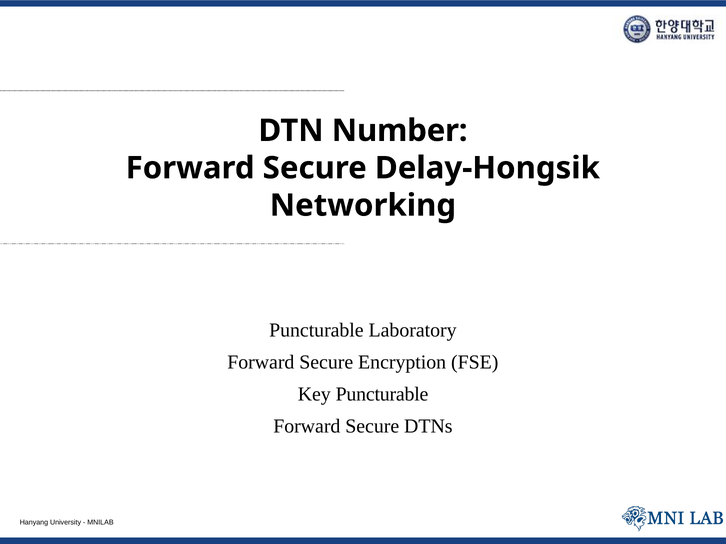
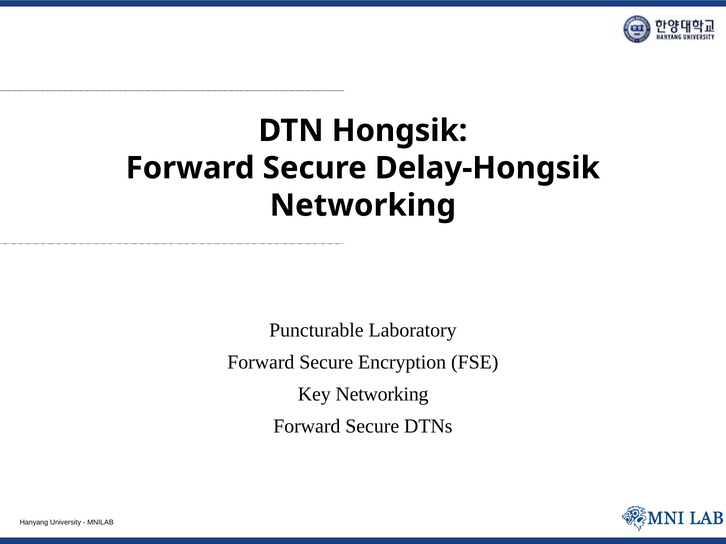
Number: Number -> Hongsik (400, 131)
Key Puncturable: Puncturable -> Networking (382, 395)
